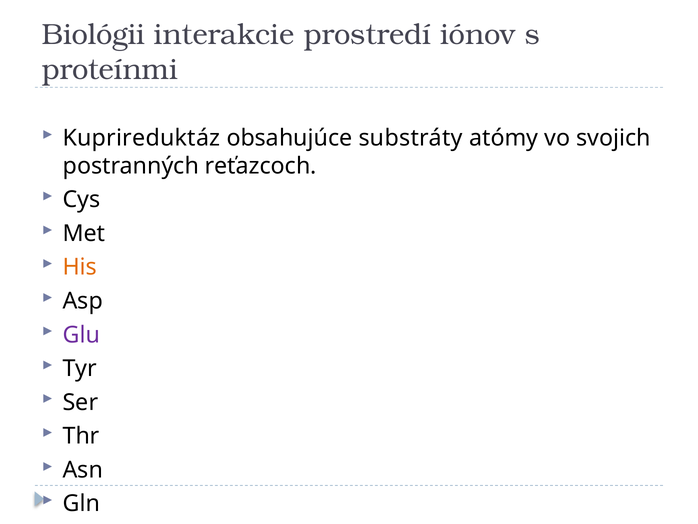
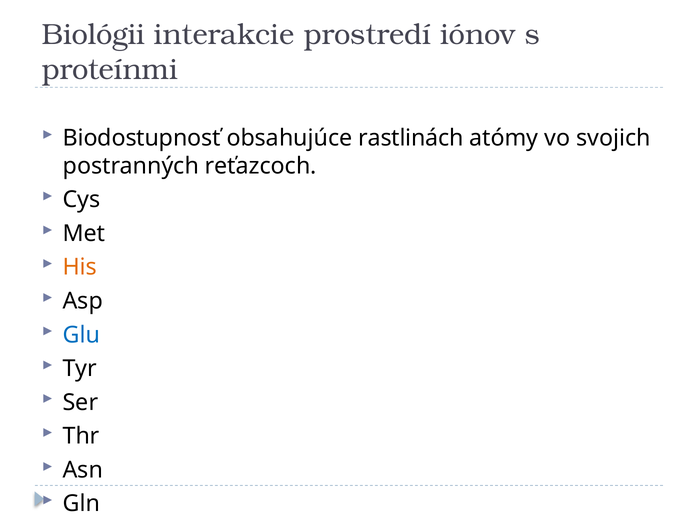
Kuprireduktáz: Kuprireduktáz -> Biodostupnosť (142, 138)
substráty: substráty -> rastlinách (411, 138)
Glu colour: purple -> blue (81, 335)
